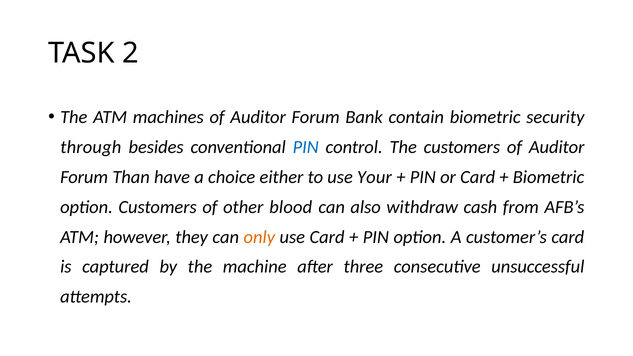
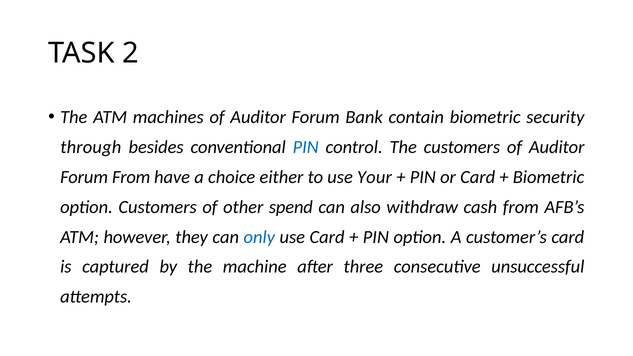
Forum Than: Than -> From (131, 177)
blood: blood -> spend (291, 207)
only colour: orange -> blue (259, 237)
